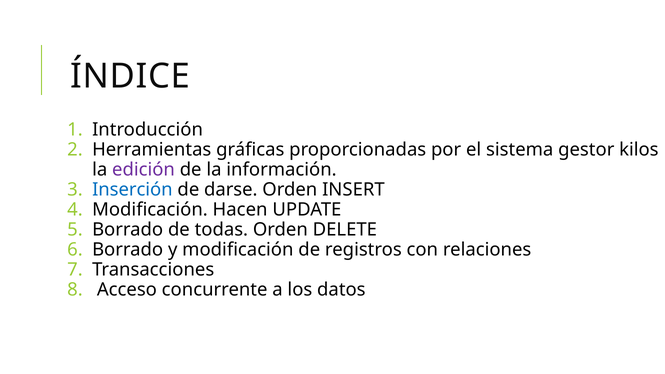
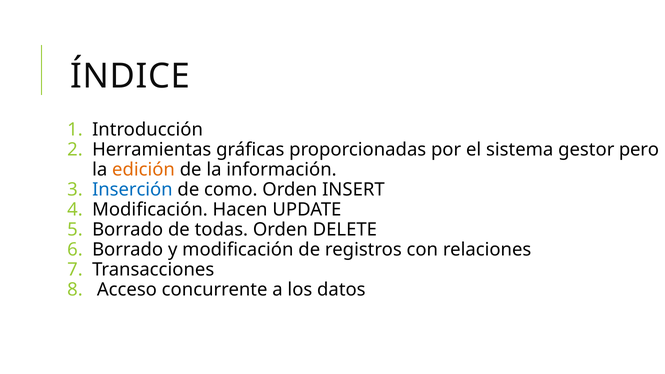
kilos: kilos -> pero (639, 150)
edición colour: purple -> orange (143, 170)
darse: darse -> como (231, 190)
